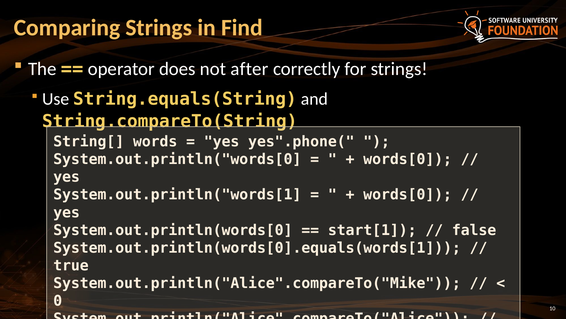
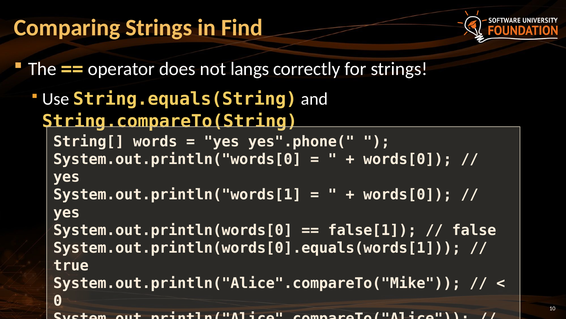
after: after -> langs (250, 69)
start[1: start[1 -> false[1 (372, 230)
